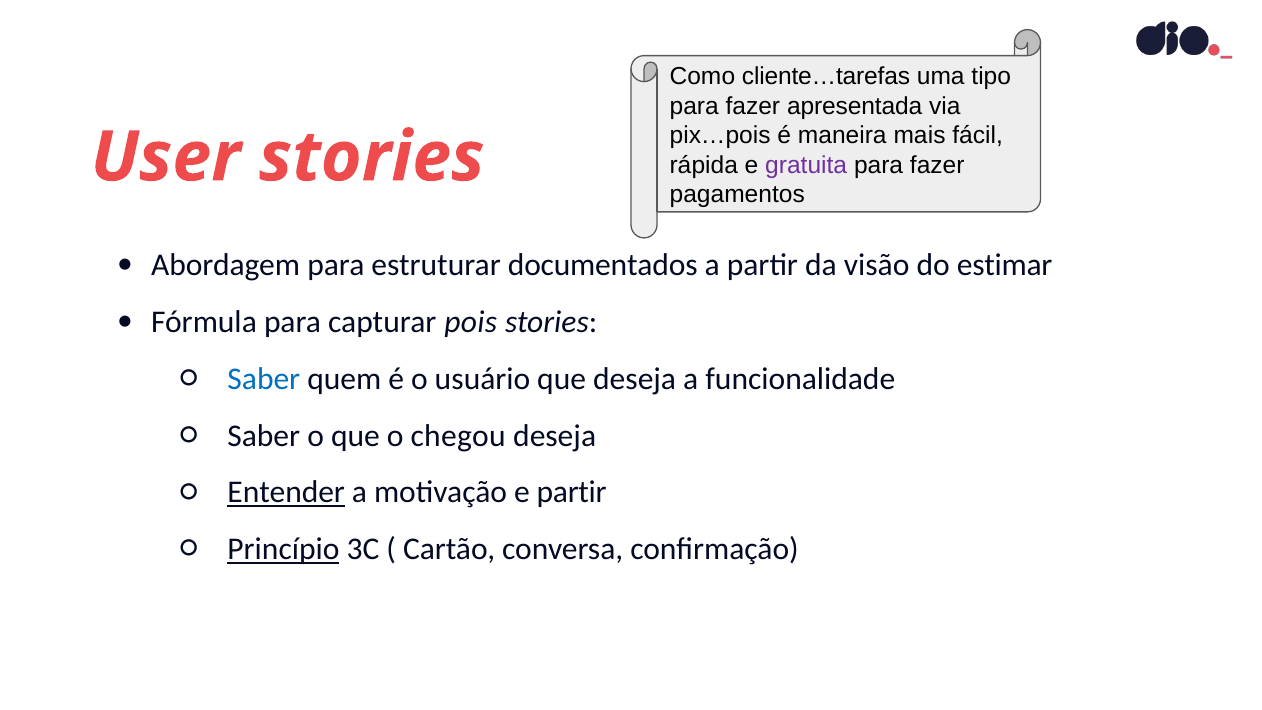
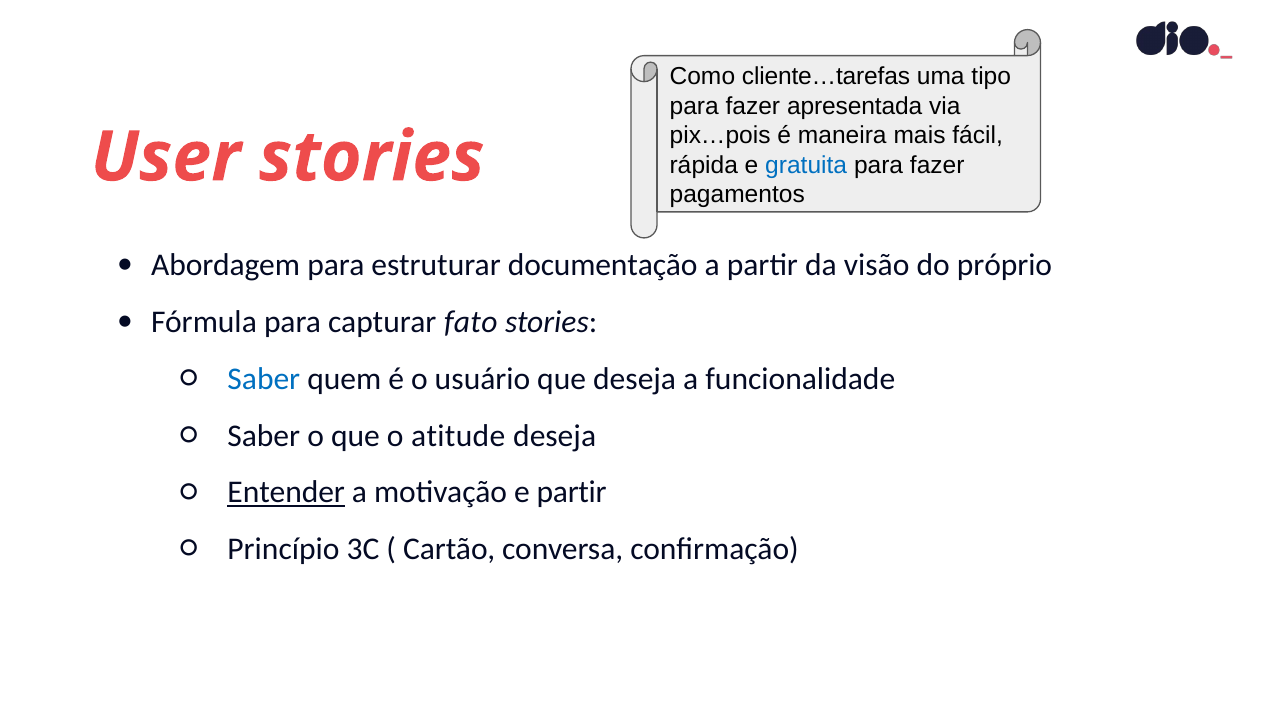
gratuita colour: purple -> blue (806, 165)
documentados: documentados -> documentação (603, 265)
estimar: estimar -> próprio (1005, 265)
pois: pois -> fato (471, 322)
chegou: chegou -> atitude (458, 436)
Princípio underline: present -> none (283, 549)
